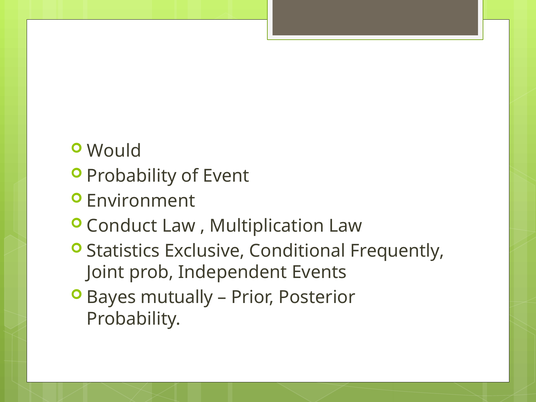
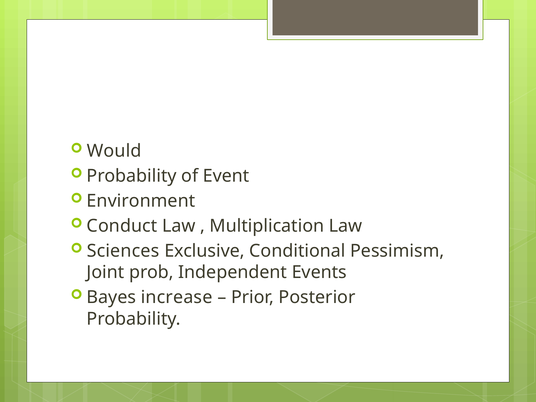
Statistics: Statistics -> Sciences (123, 251)
Frequently: Frequently -> Pessimism (397, 251)
mutually: mutually -> increase (177, 297)
